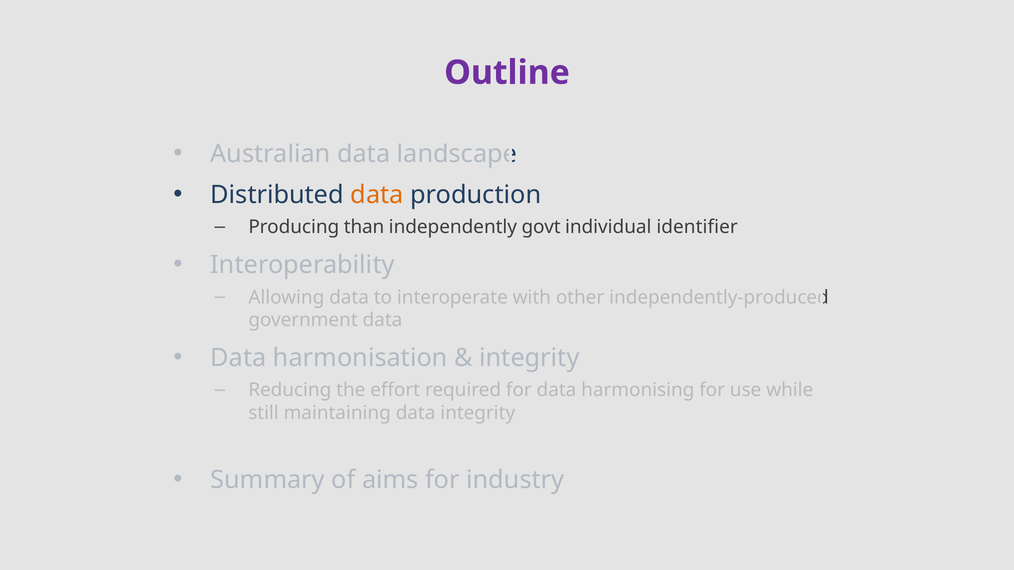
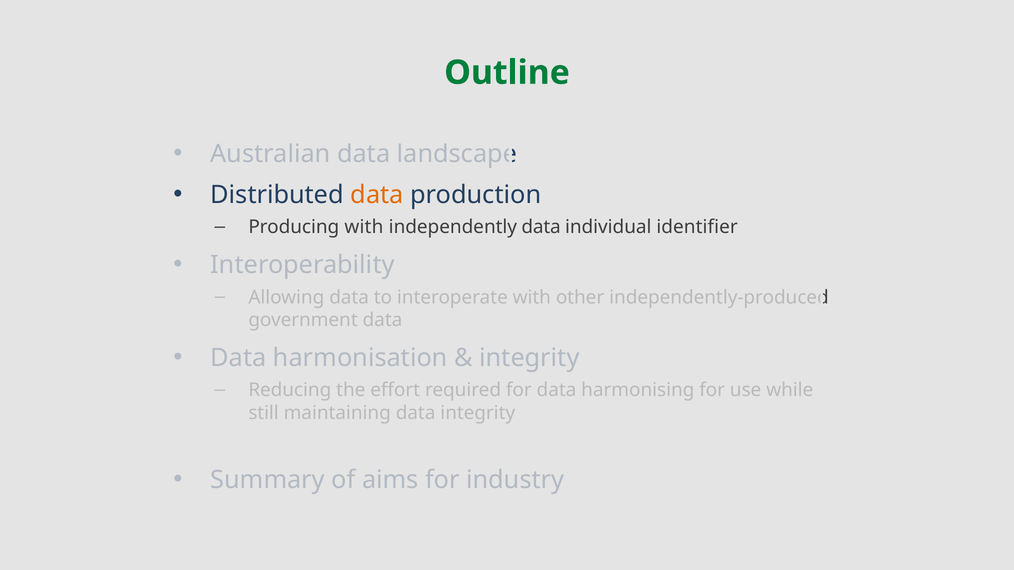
Outline colour: purple -> green (507, 73)
Producing than: than -> with (364, 227)
independently govt: govt -> data (541, 227)
